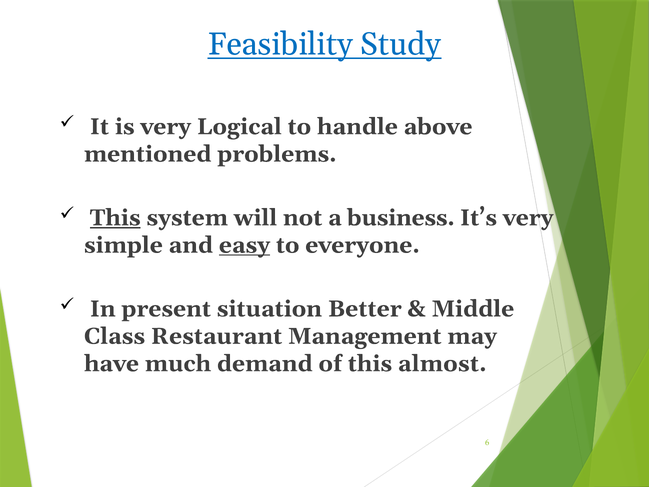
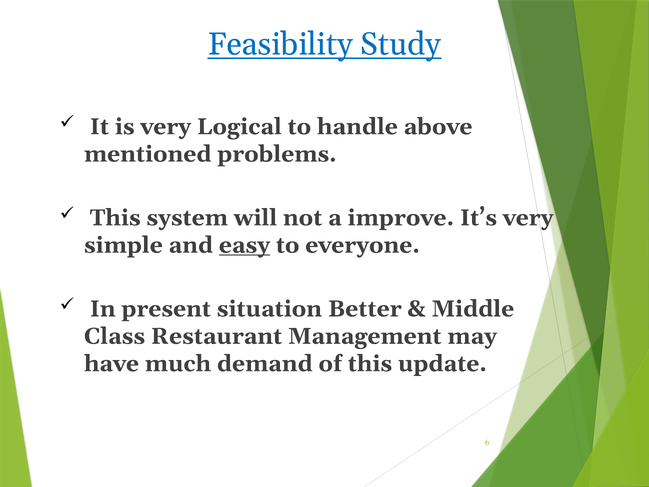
This underline: present -> none (115, 218)
business: business -> improve (401, 218)
almost: almost -> update (442, 363)
